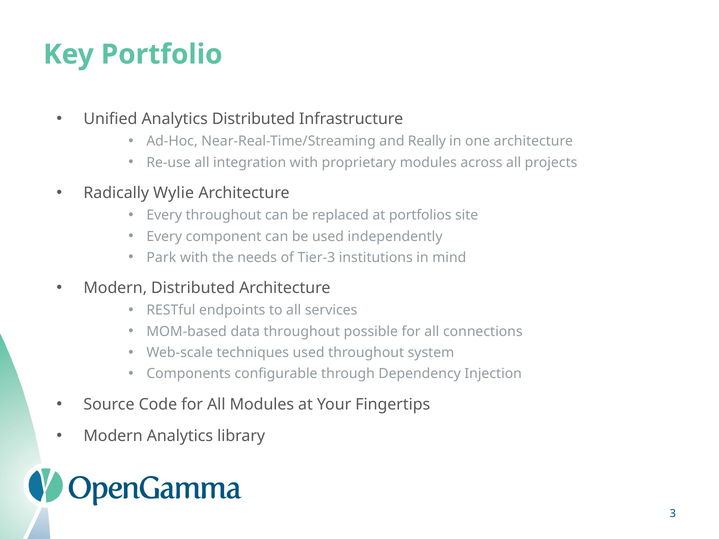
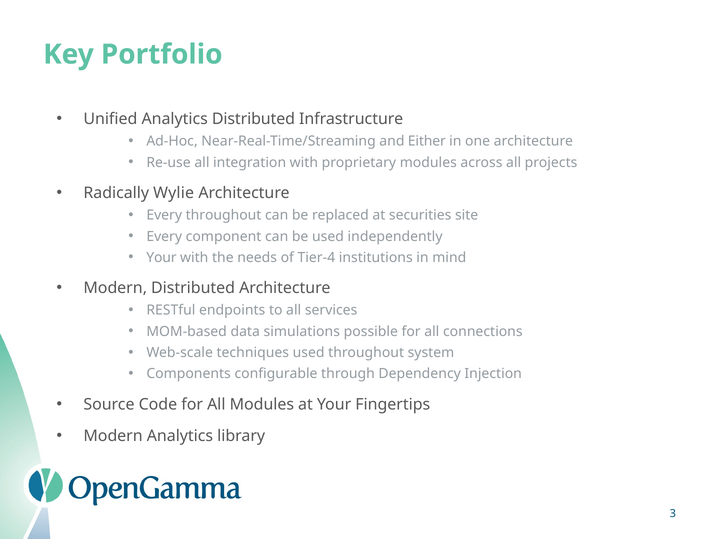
Really: Really -> Either (427, 141)
portfolios: portfolios -> securities (420, 215)
Park: Park -> Your (161, 258)
Tier-3: Tier-3 -> Tier-4 (316, 258)
data throughout: throughout -> simulations (302, 332)
